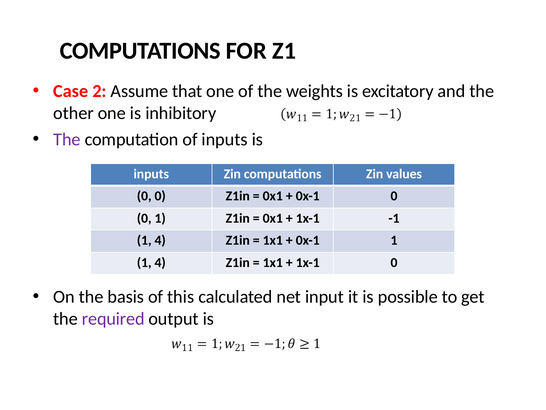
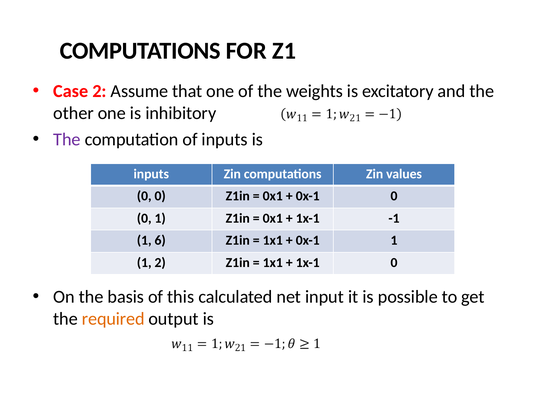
4: 4 -> 6 (160, 240)
4: 4 -> 2 (160, 262)
required colour: purple -> orange (113, 318)
